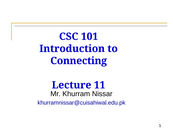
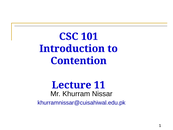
Connecting: Connecting -> Contention (79, 61)
